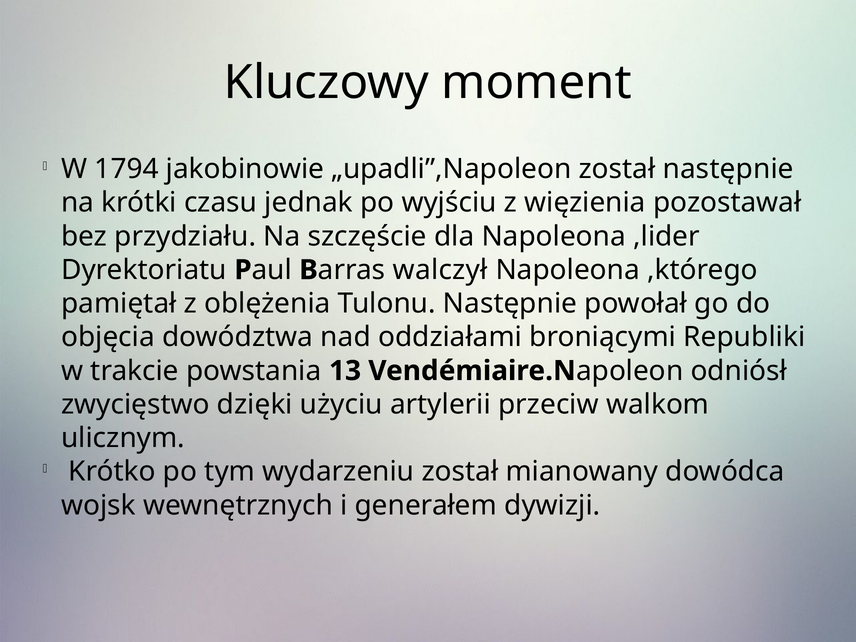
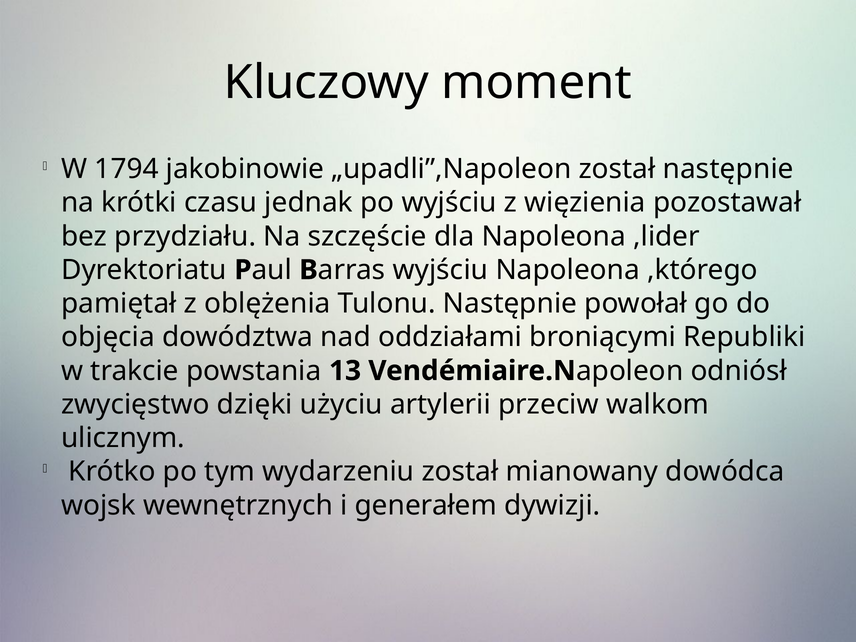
walczył: walczył -> wyjściu (440, 270)
